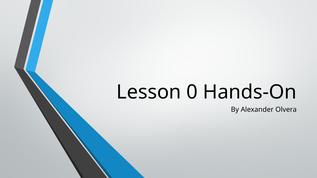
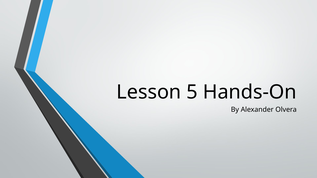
0: 0 -> 5 (192, 92)
